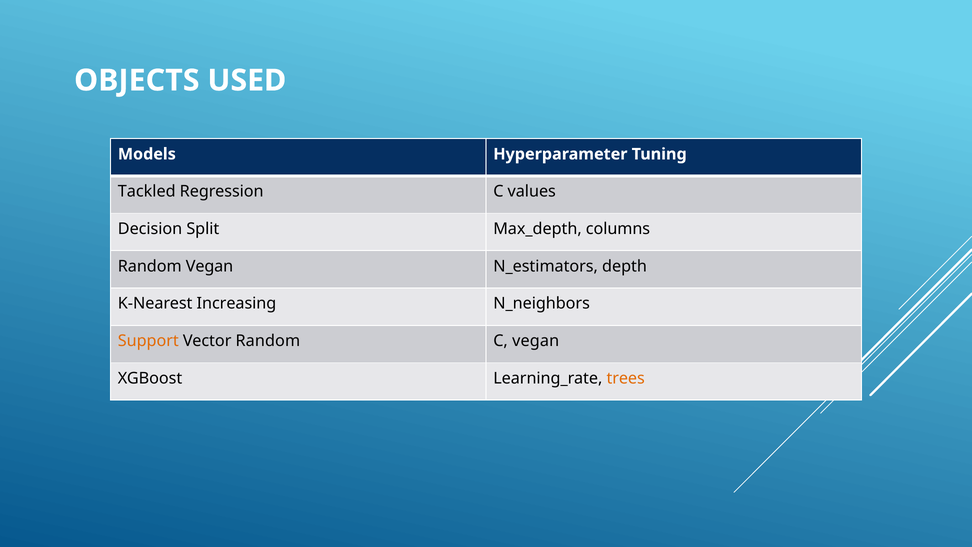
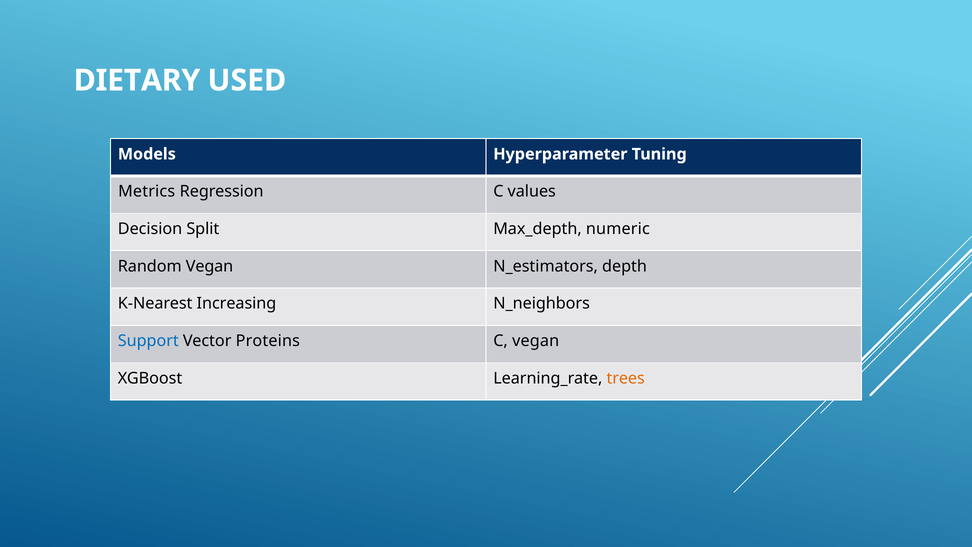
OBJECTS: OBJECTS -> DIETARY (137, 80)
Tackled: Tackled -> Metrics (147, 191)
columns: columns -> numeric (618, 229)
Support colour: orange -> blue (148, 341)
Vector Random: Random -> Proteins (268, 341)
